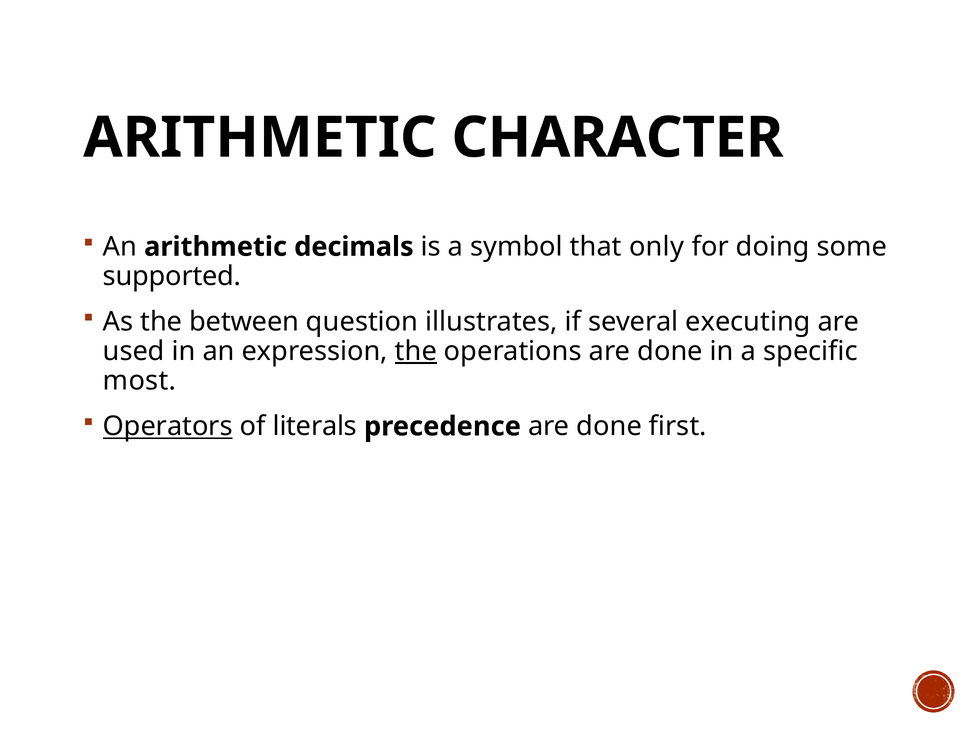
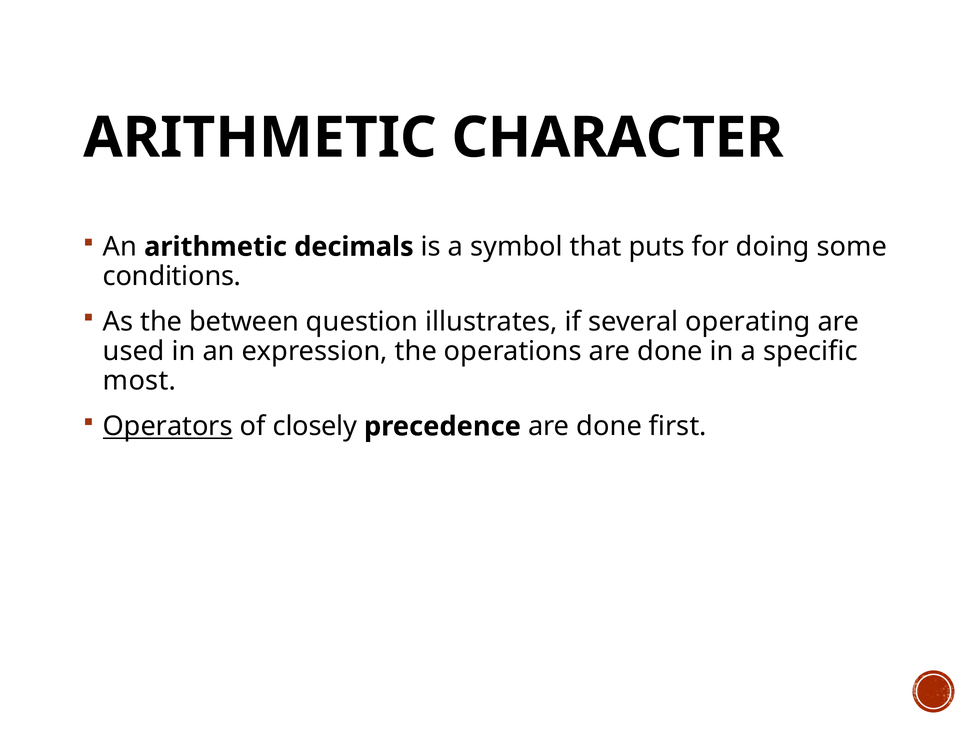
only: only -> puts (657, 247)
supported: supported -> conditions (172, 276)
executing: executing -> operating (748, 322)
the underline: present -> none (416, 351)
literals: literals -> closely (315, 426)
